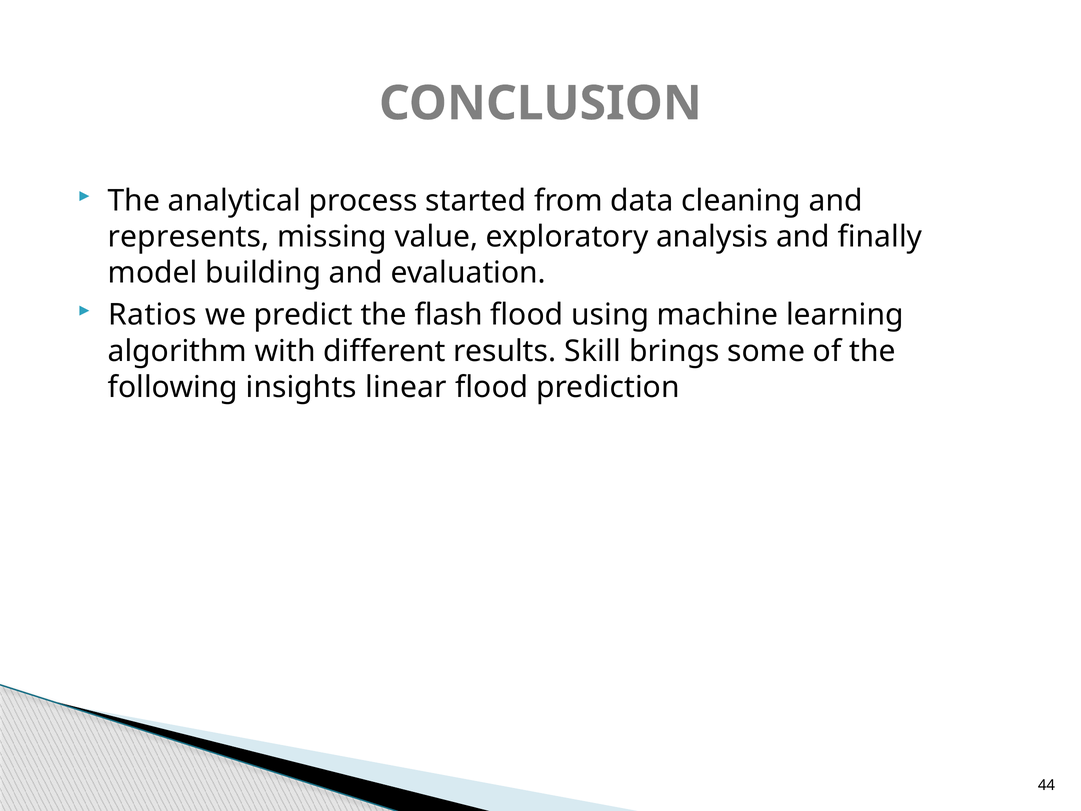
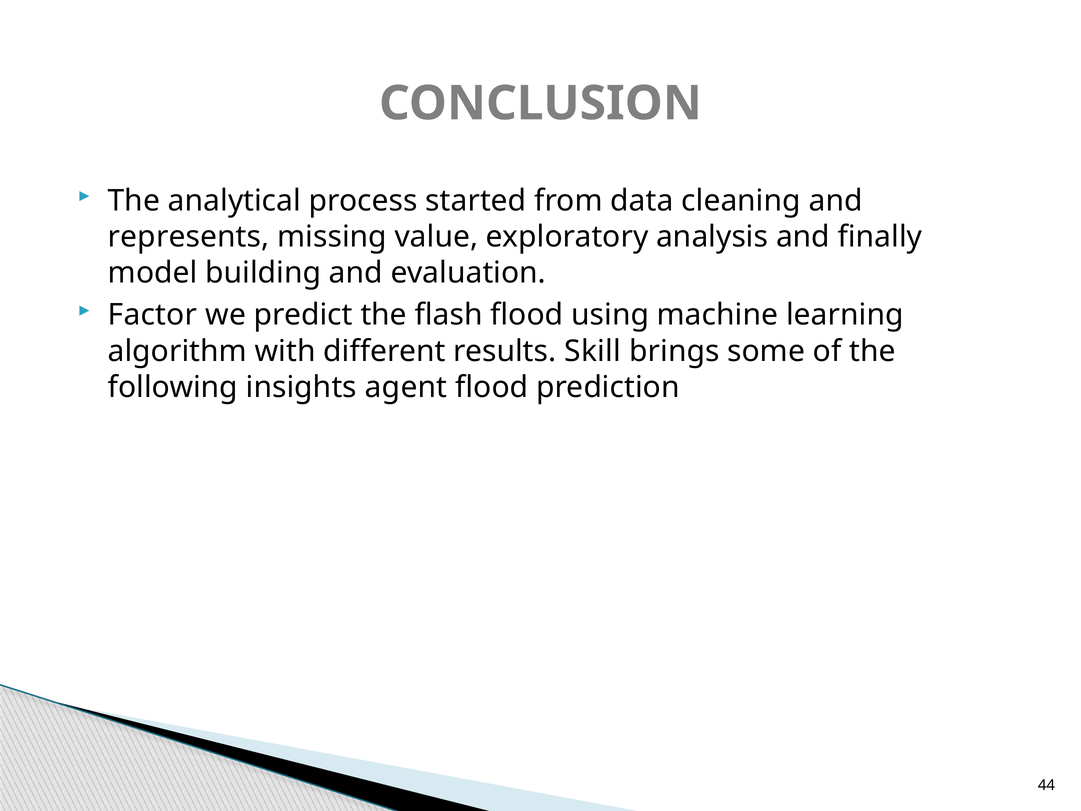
Ratios: Ratios -> Factor (153, 315)
linear: linear -> agent (406, 387)
